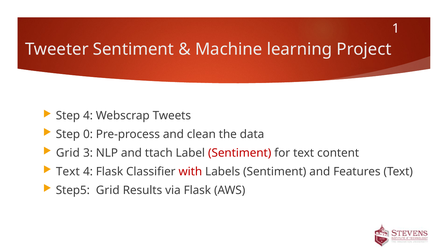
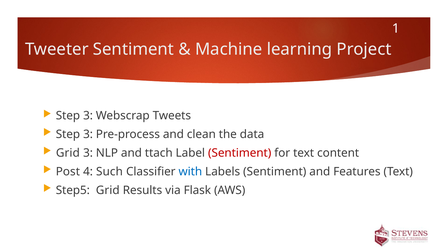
4: 4 -> 3 (88, 116)
0: 0 -> 3 (88, 134)
Text: Text -> Post (68, 172)
4 Flask: Flask -> Such (109, 172)
with colour: red -> blue (190, 172)
